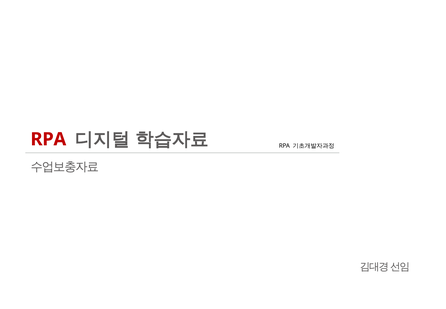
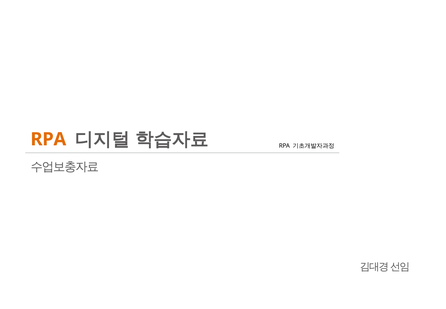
RPA colour: red -> orange (48, 139)
